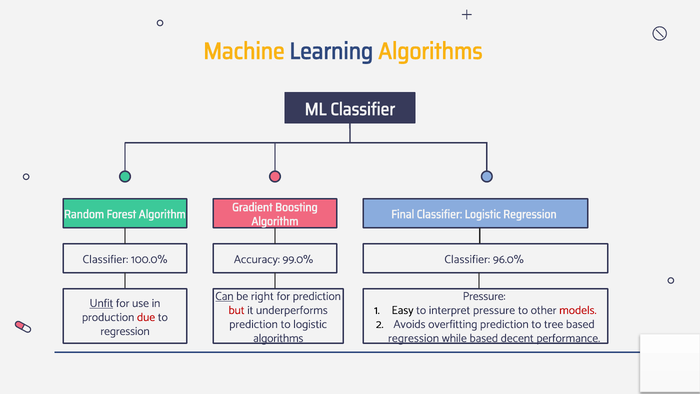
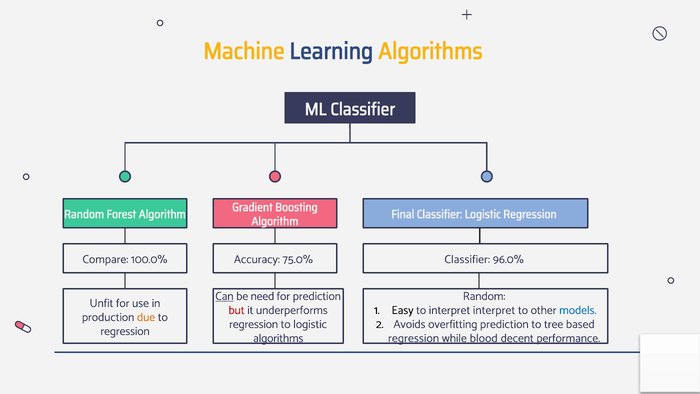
Classifier: Classifier -> Compare (105, 259)
99.0%: 99.0% -> 75.0% (298, 259)
right: right -> need (262, 296)
Pressure: Pressure -> Random (484, 296)
Unfit underline: present -> none (101, 303)
interpret pressure: pressure -> interpret (494, 310)
models colour: red -> blue (578, 310)
due colour: red -> orange (146, 317)
prediction: prediction -> regression (254, 324)
while based: based -> blood (484, 338)
